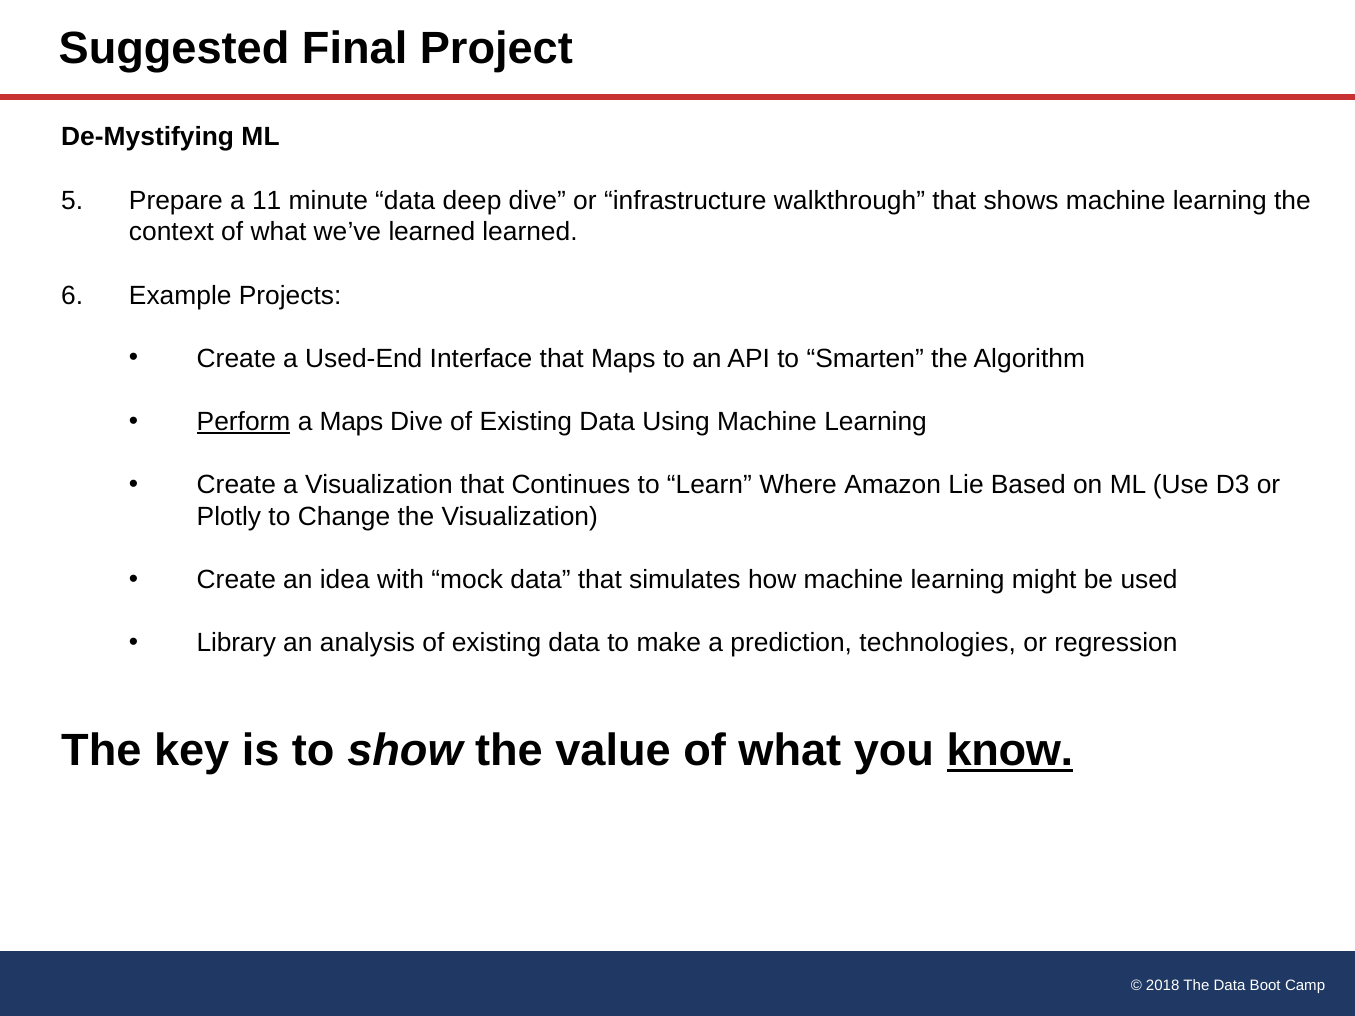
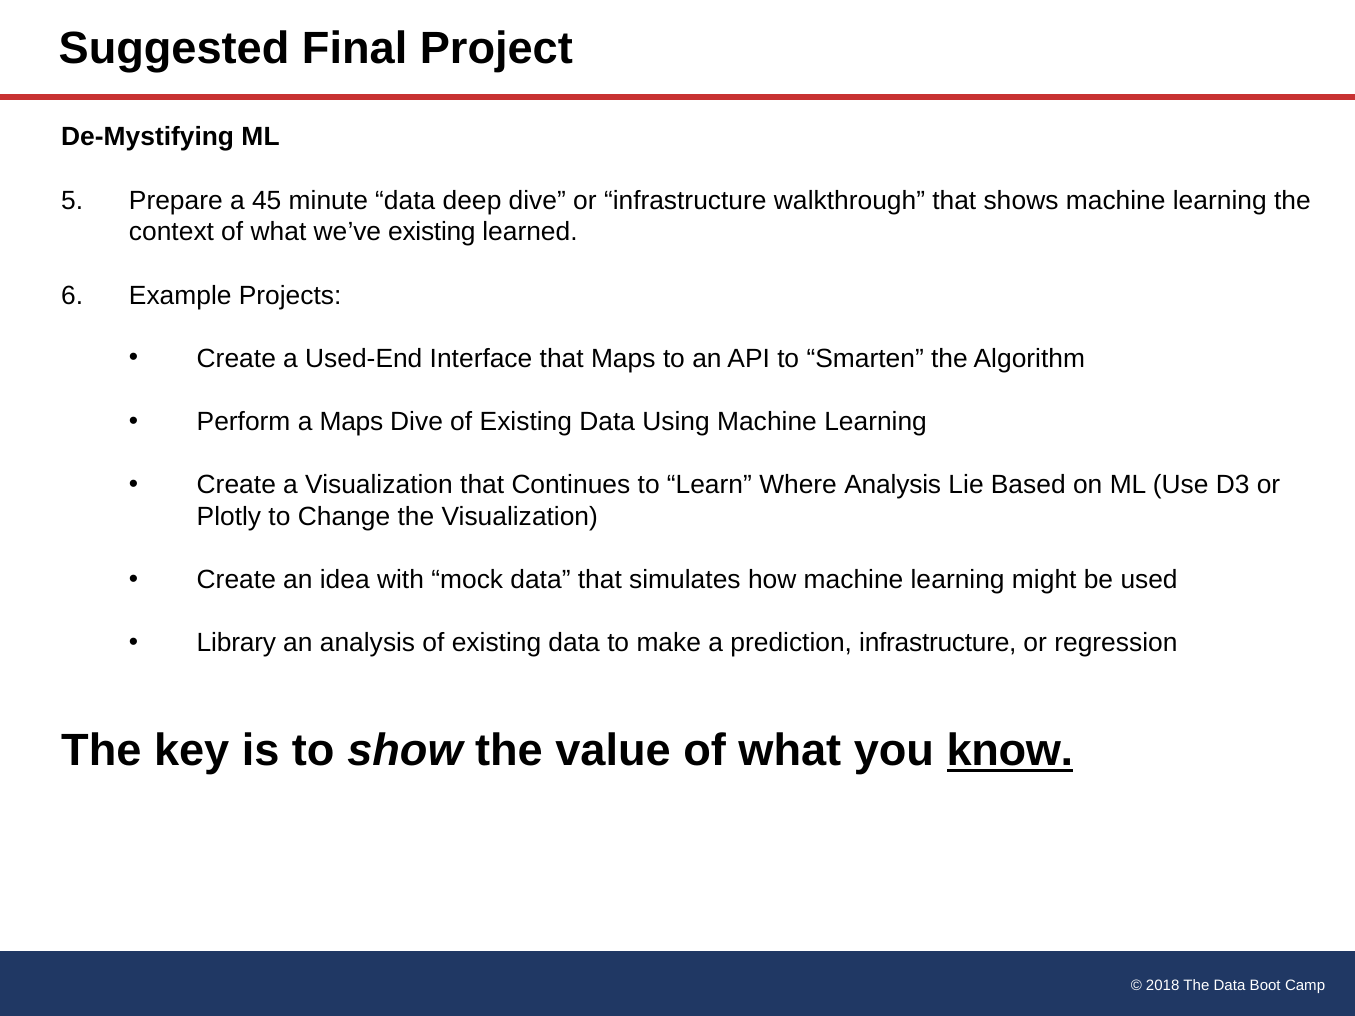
11: 11 -> 45 (267, 201)
we’ve learned: learned -> existing (432, 232)
Perform underline: present -> none (244, 422)
Where Amazon: Amazon -> Analysis (893, 485)
prediction technologies: technologies -> infrastructure (938, 643)
